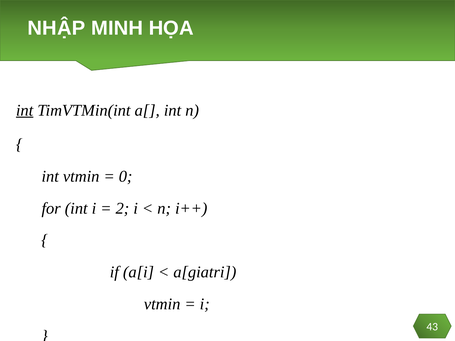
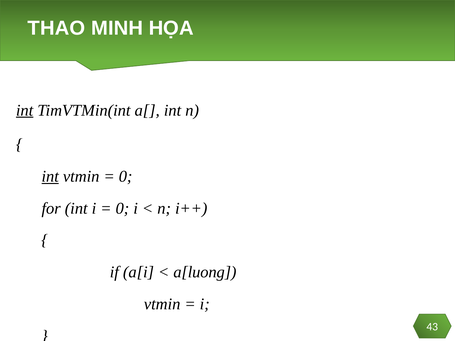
NHẬP: NHẬP -> THAO (56, 28)
int underline: none -> present (50, 177)
2: 2 -> 0 (122, 208)
a[giatri: a[giatri -> a[luong (205, 272)
